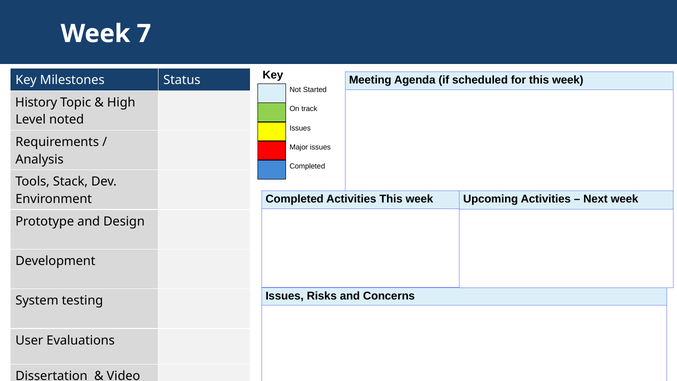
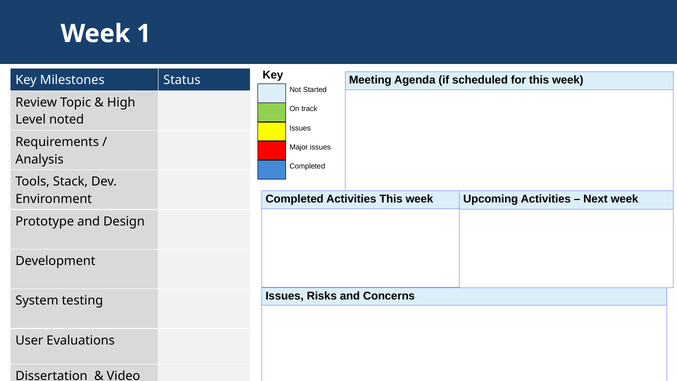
7: 7 -> 1 (144, 34)
History: History -> Review (36, 102)
